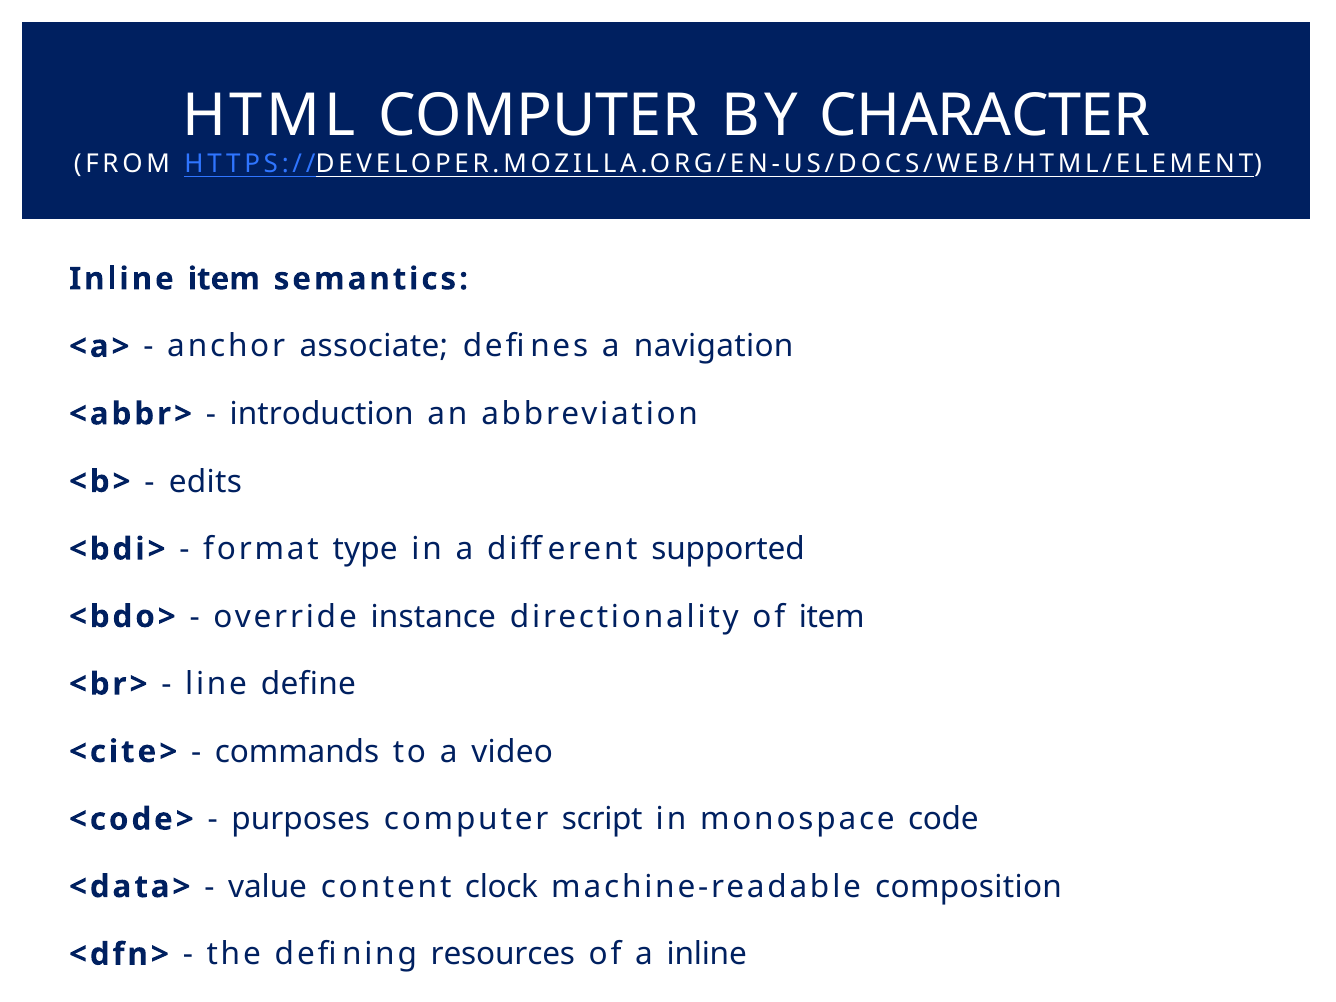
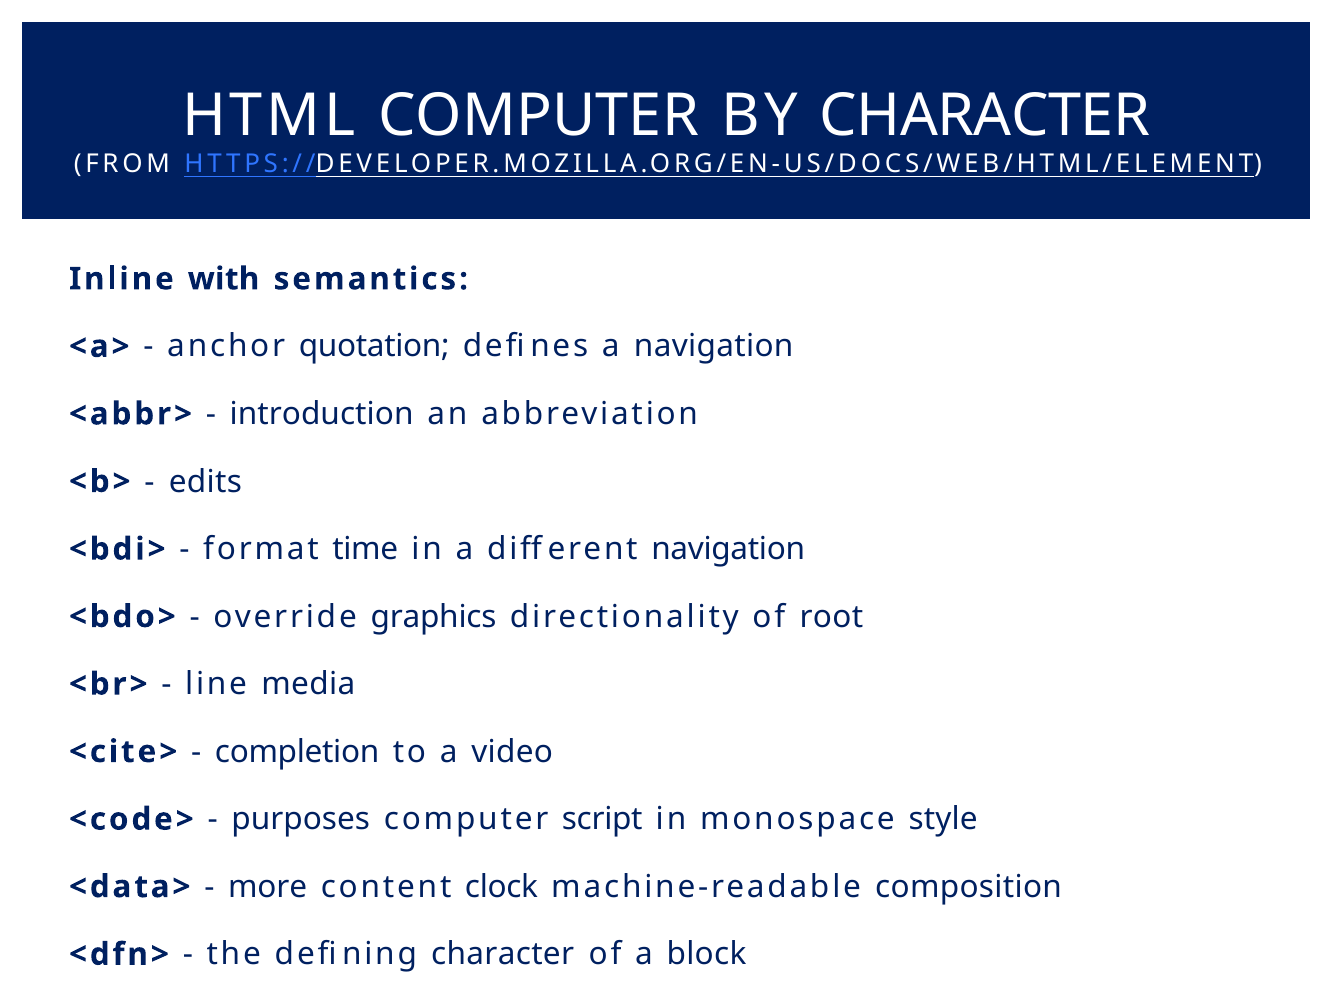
Inline item: item -> with (224, 279)
associate: associate -> quotation (374, 347)
type: type -> time (365, 549)
different supported: supported -> navigation (728, 549)
instance: instance -> graphics (434, 617)
of item: item -> root (831, 617)
define: define -> media (308, 684)
commands: commands -> completion (297, 752)
code: code -> style (943, 819)
value: value -> more (268, 887)
defining resources: resources -> character (503, 954)
a inline: inline -> block (706, 954)
